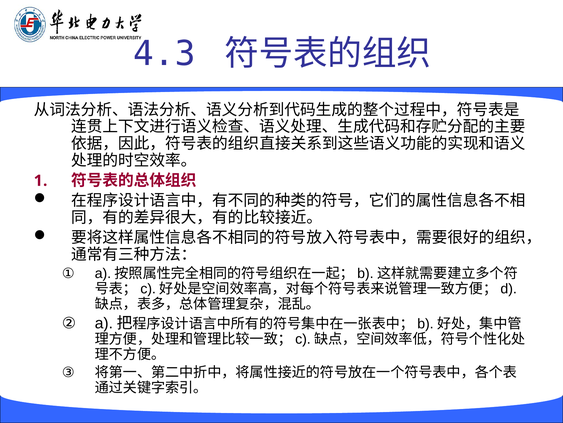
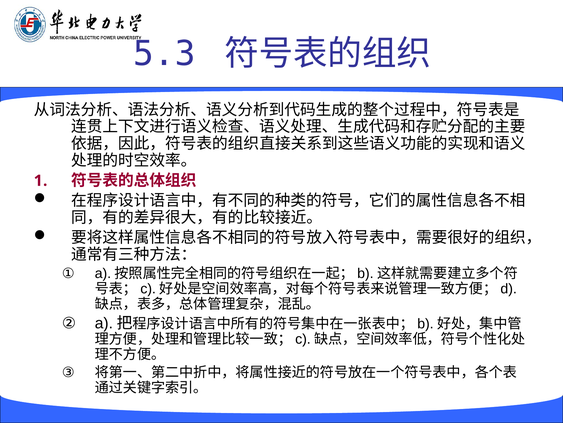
4.3: 4.3 -> 5.3 (164, 54)
